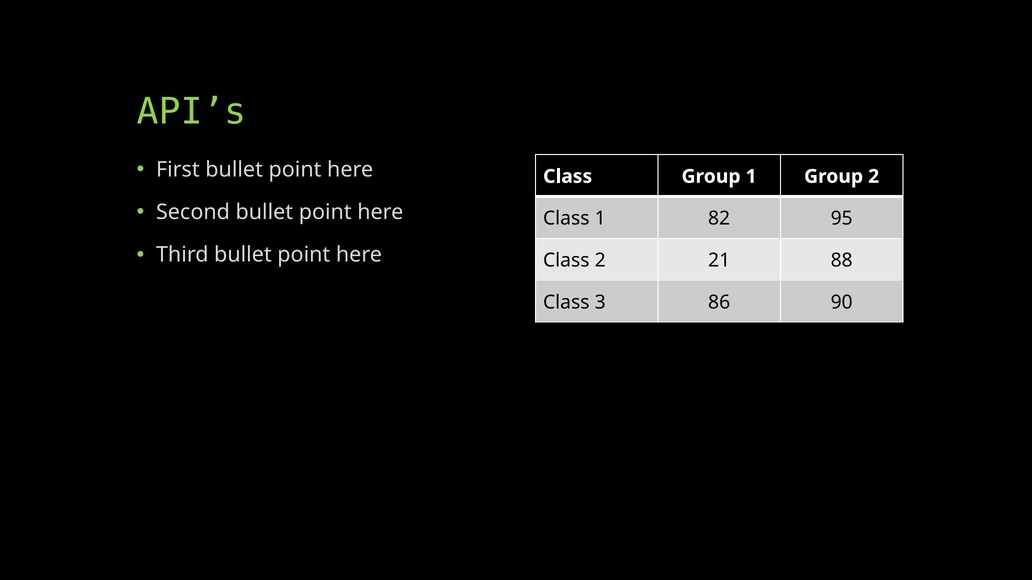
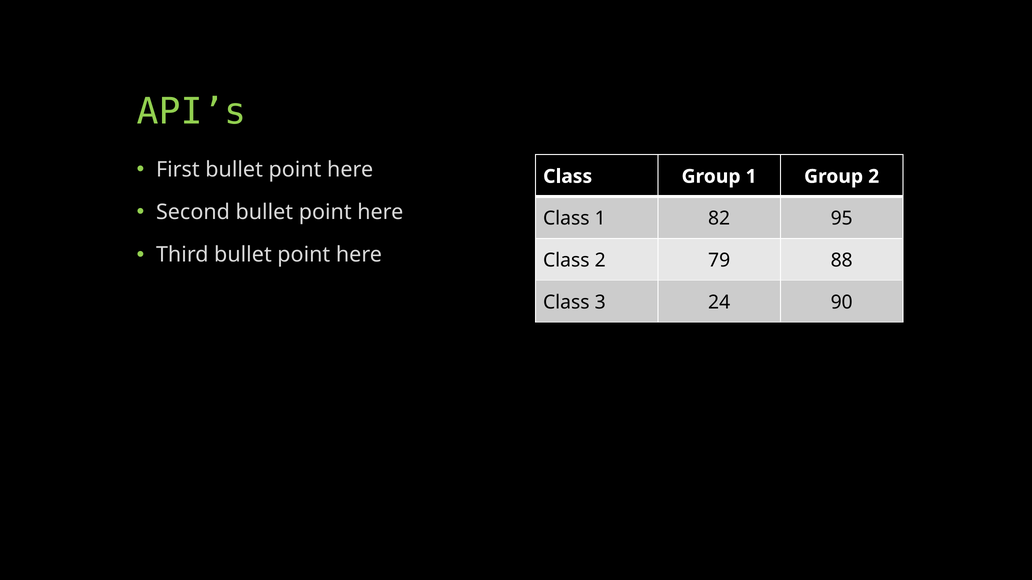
21: 21 -> 79 (719, 261)
86: 86 -> 24 (719, 303)
